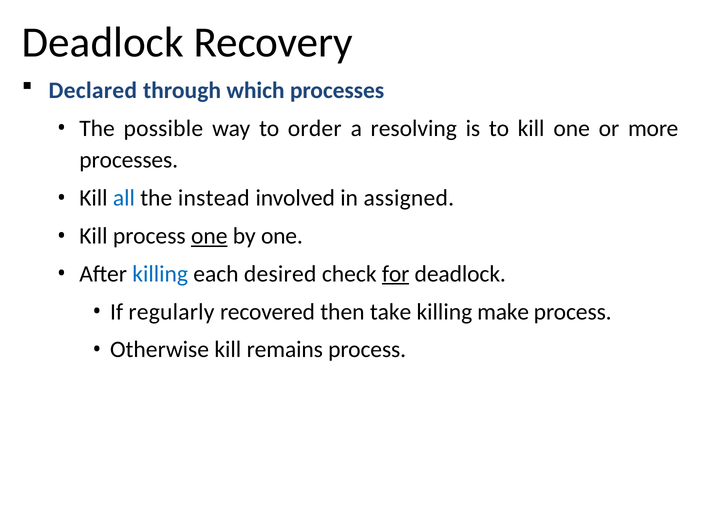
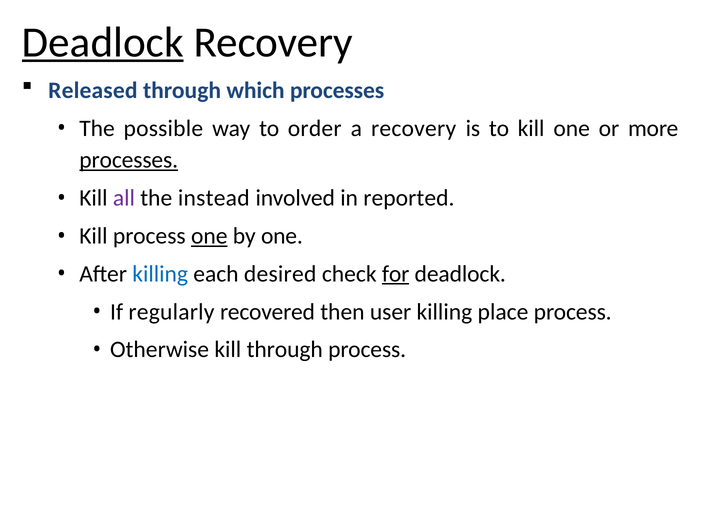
Deadlock underline: none -> present (103, 42)
Declared: Declared -> Released (93, 91)
a resolving: resolving -> recovery (414, 128)
processes underline: none -> present (129, 160)
all colour: blue -> purple (124, 198)
assigned: assigned -> reported (409, 198)
take: take -> user (391, 312)
make: make -> place (503, 312)
kill remains: remains -> through (285, 350)
